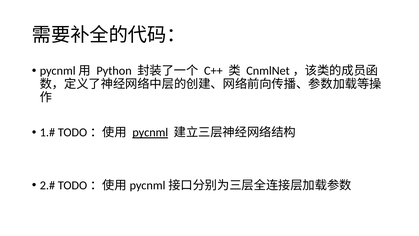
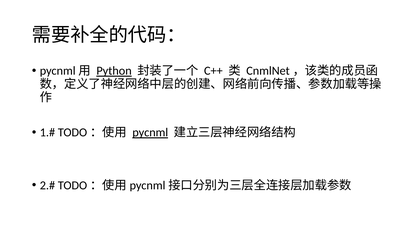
Python underline: none -> present (114, 71)
